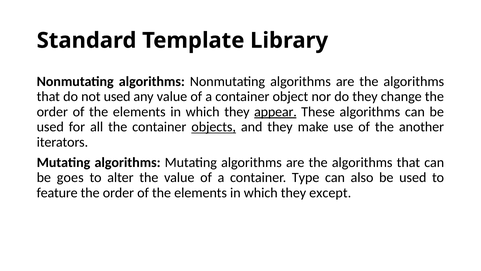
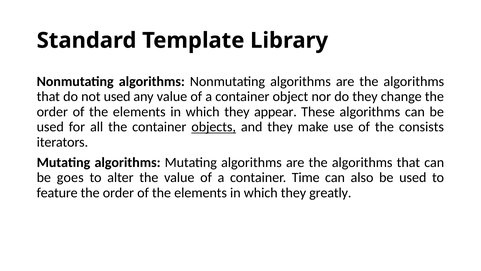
appear underline: present -> none (275, 112)
another: another -> consists (421, 127)
Type: Type -> Time (306, 177)
except: except -> greatly (330, 192)
